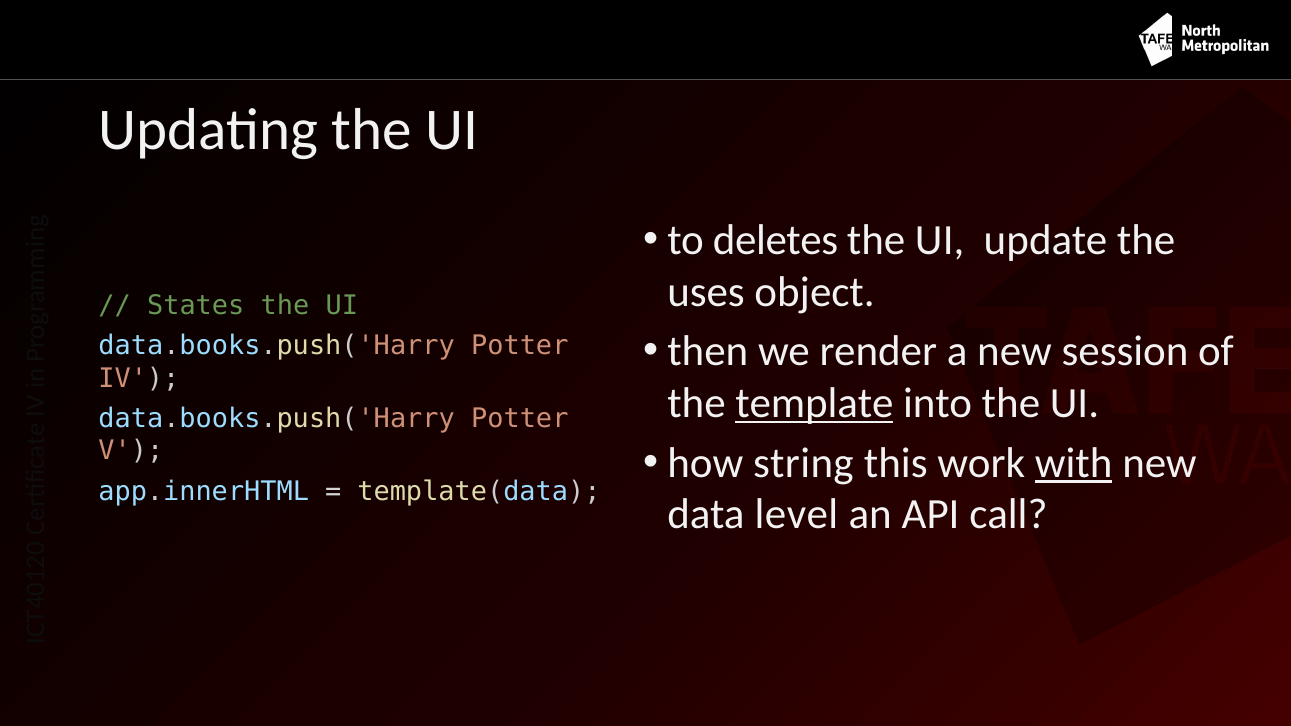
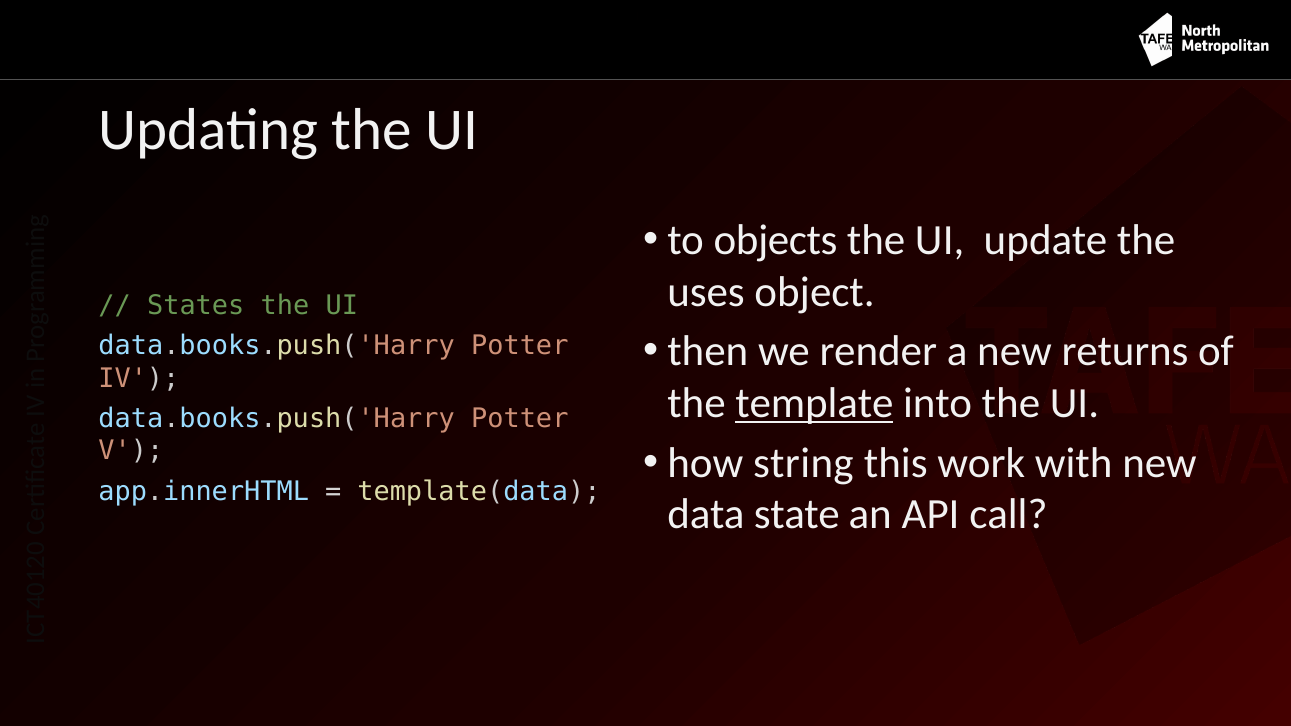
deletes: deletes -> objects (776, 240)
session: session -> returns (1125, 352)
with underline: present -> none (1074, 463)
level: level -> state (797, 515)
